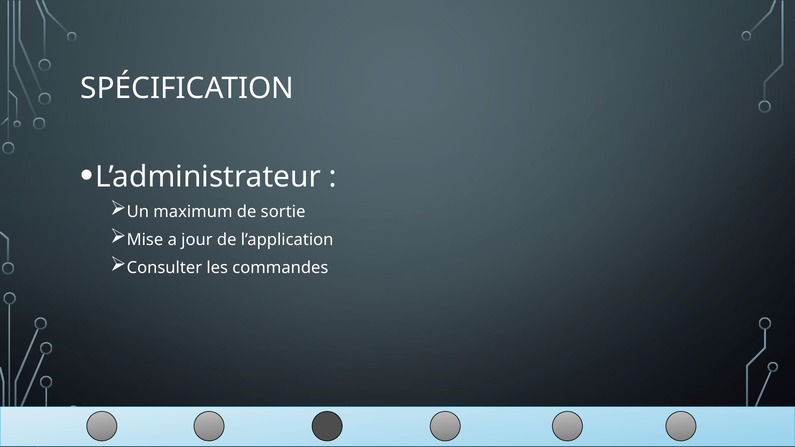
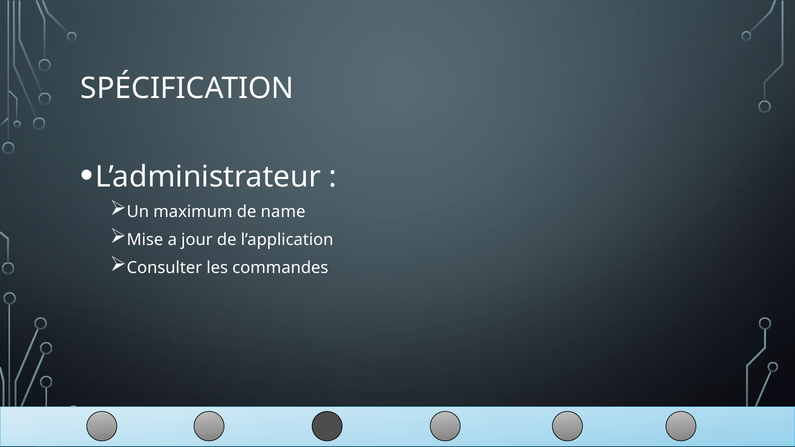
sortie: sortie -> name (283, 212)
